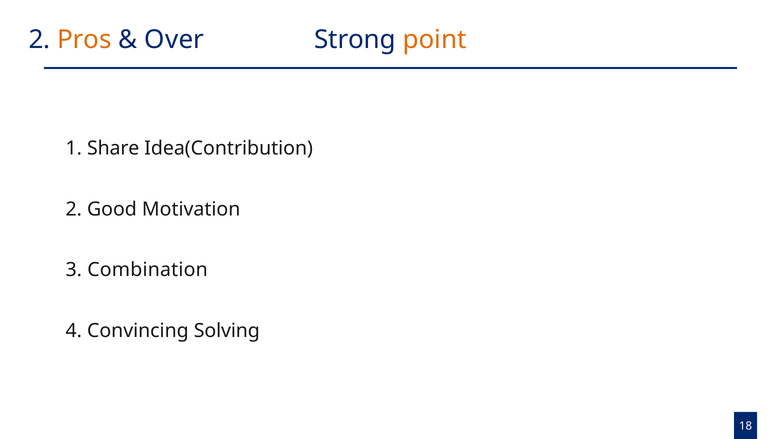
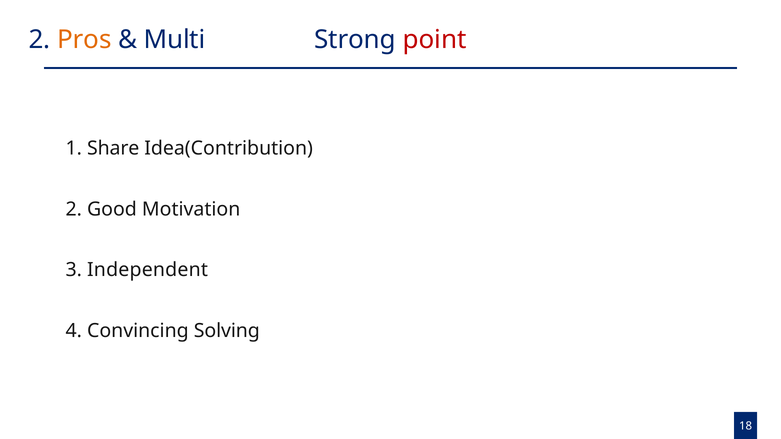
Over: Over -> Multi (175, 40)
point colour: orange -> red (435, 40)
Combination: Combination -> Independent (148, 270)
